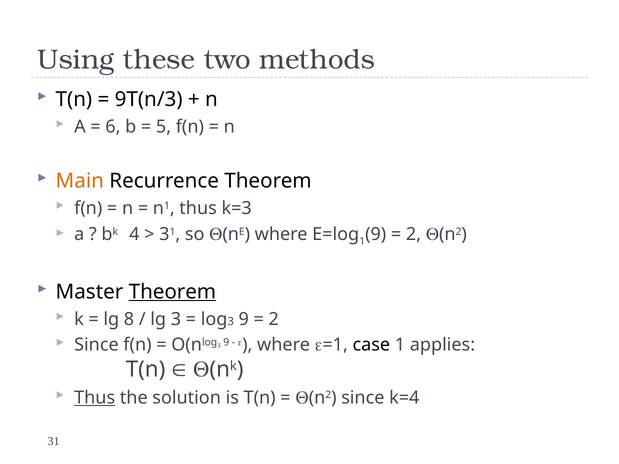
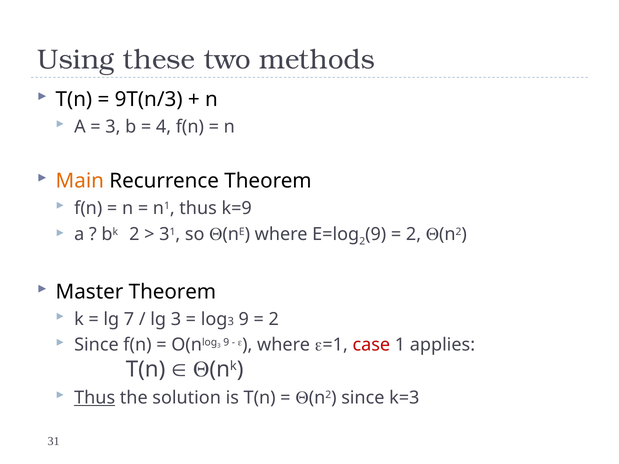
6: 6 -> 3 (113, 127)
5: 5 -> 4 (164, 127)
k=3: k=3 -> k=9 (237, 209)
bk 4: 4 -> 2 (134, 235)
1: 1 -> 2 (362, 241)
Theorem underline: present -> none (172, 292)
8: 8 -> 7 (129, 319)
case colour: black -> red (371, 345)
k=4: k=4 -> k=3 (404, 398)
